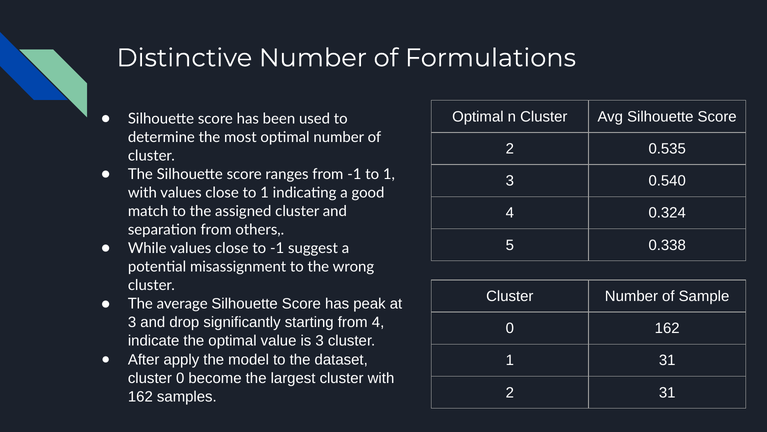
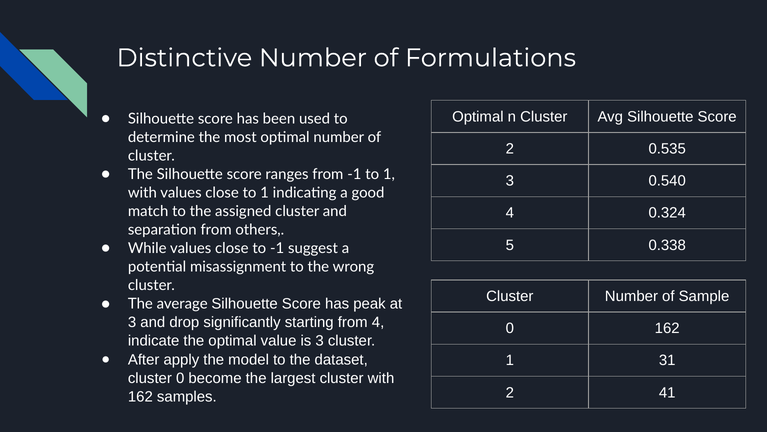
2 31: 31 -> 41 (667, 392)
